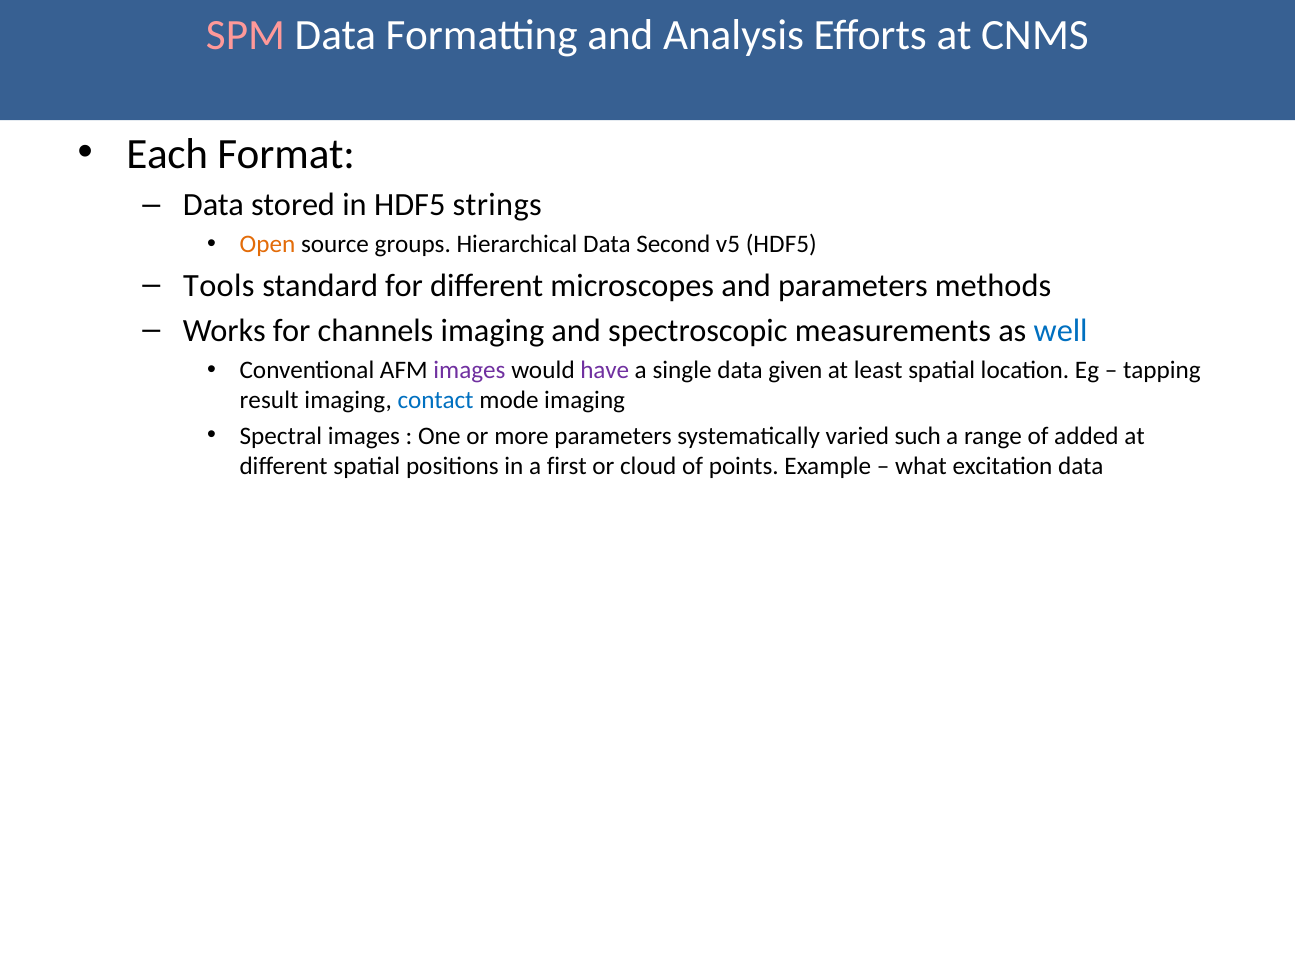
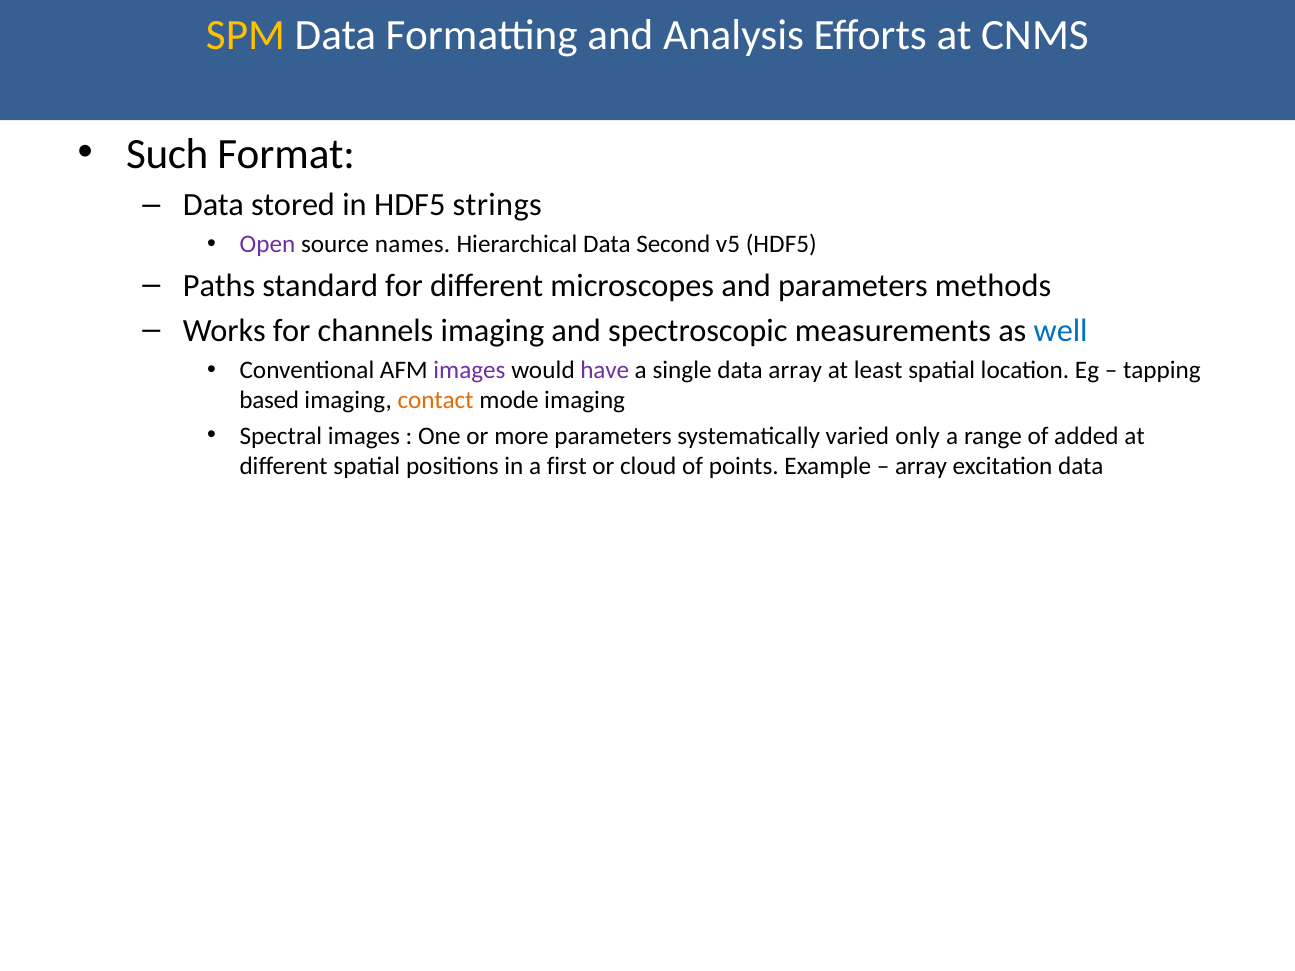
SPM colour: pink -> yellow (245, 36)
Each: Each -> Such (167, 154)
Open colour: orange -> purple (267, 244)
groups: groups -> names (413, 244)
Tools: Tools -> Paths (219, 286)
data given: given -> array (795, 370)
result: result -> based (269, 401)
contact colour: blue -> orange (436, 401)
such: such -> only (918, 436)
what: what -> array (921, 466)
